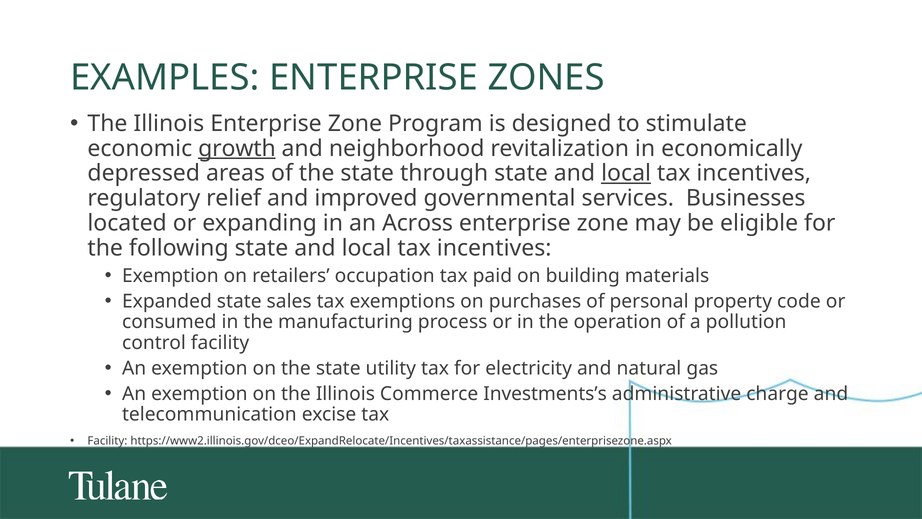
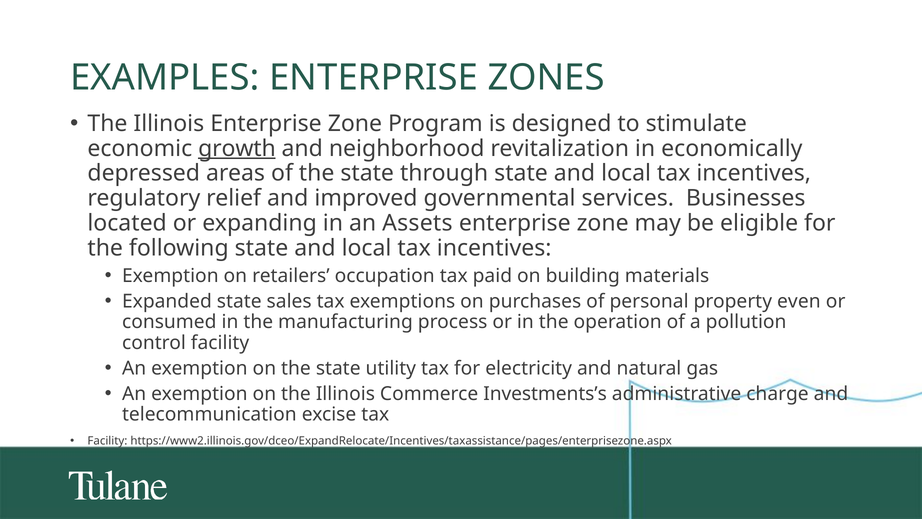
local underline: present -> none (626, 173)
Across: Across -> Assets (417, 223)
code: code -> even (799, 301)
